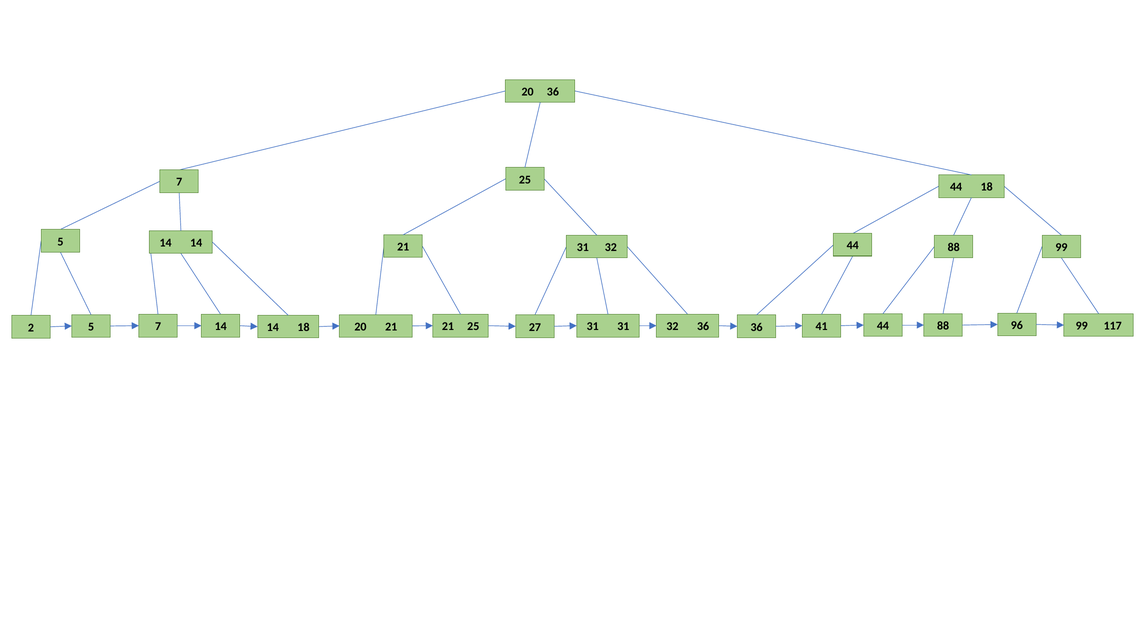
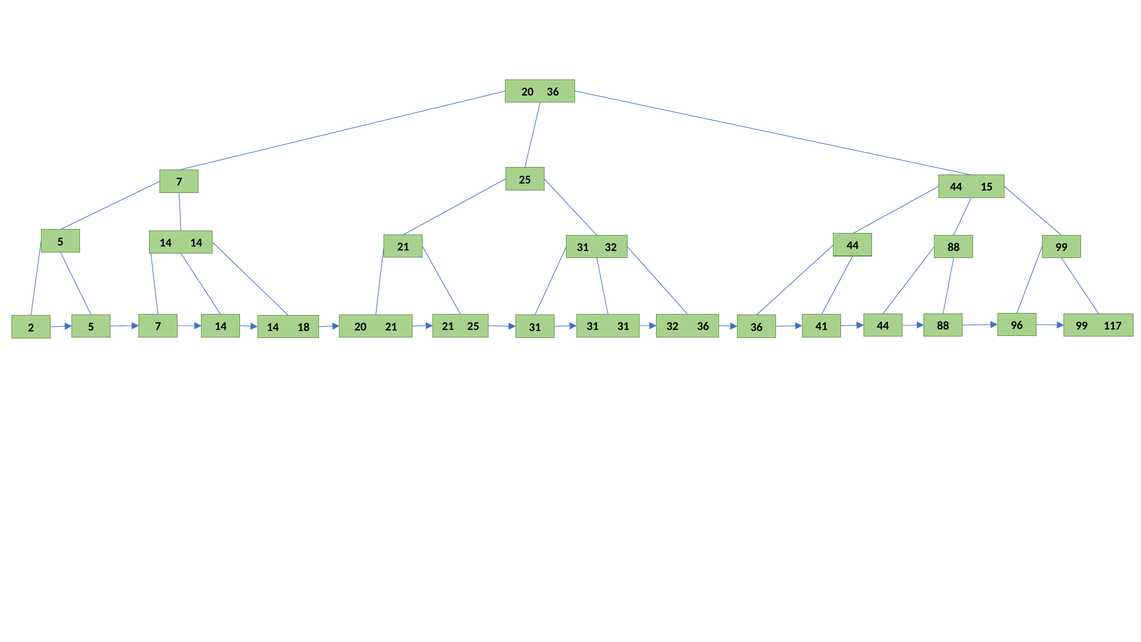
44 18: 18 -> 15 (987, 187)
18 27: 27 -> 31 (535, 327)
